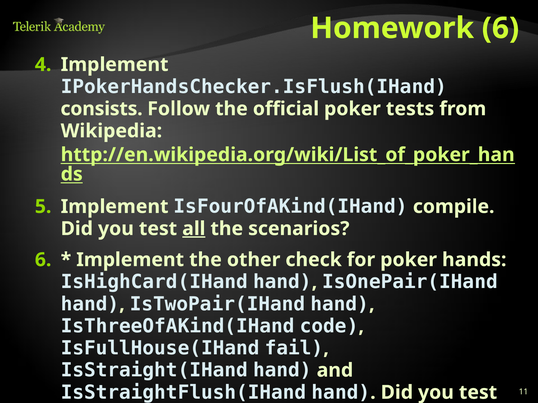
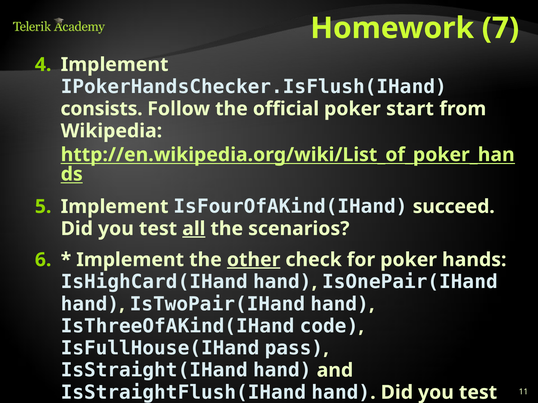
Homework 6: 6 -> 7 (500, 28)
poker tests: tests -> start (410, 109)
compile: compile -> succeed (454, 207)
other underline: none -> present (254, 260)
fail: fail -> pass (294, 349)
